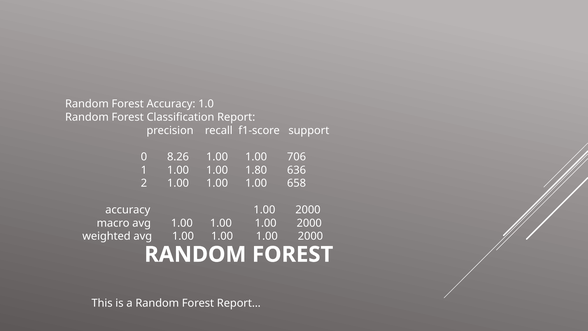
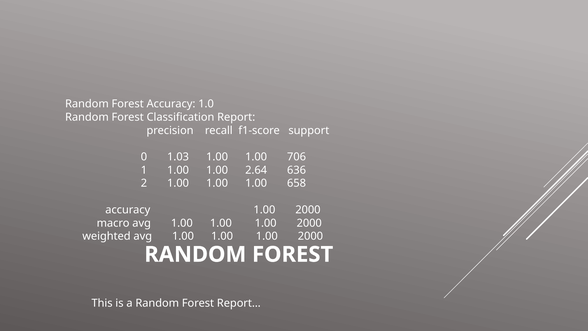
8.26: 8.26 -> 1.03 (178, 157)
1.80: 1.80 -> 2.64 (256, 170)
